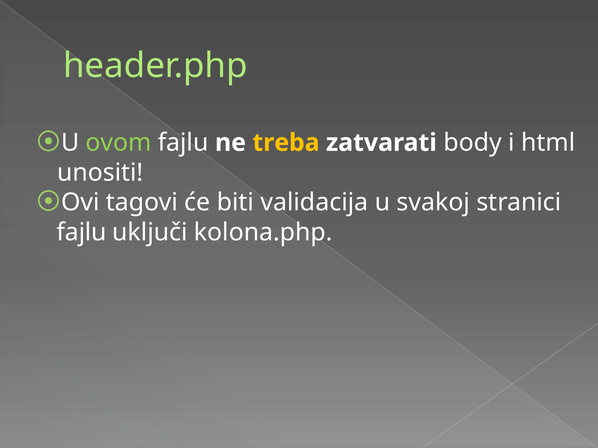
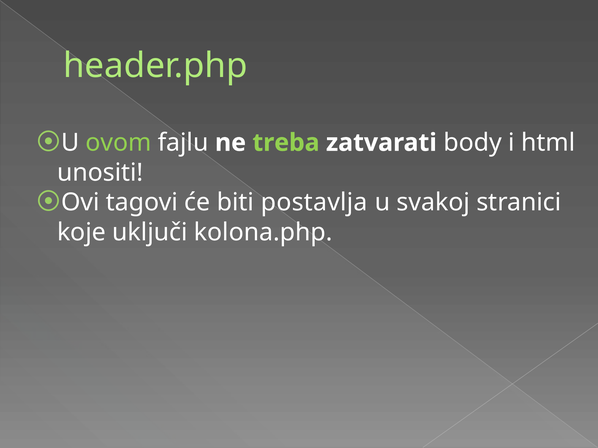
treba colour: yellow -> light green (286, 143)
validacija: validacija -> postavlja (314, 203)
fajlu: fajlu -> koje (81, 233)
